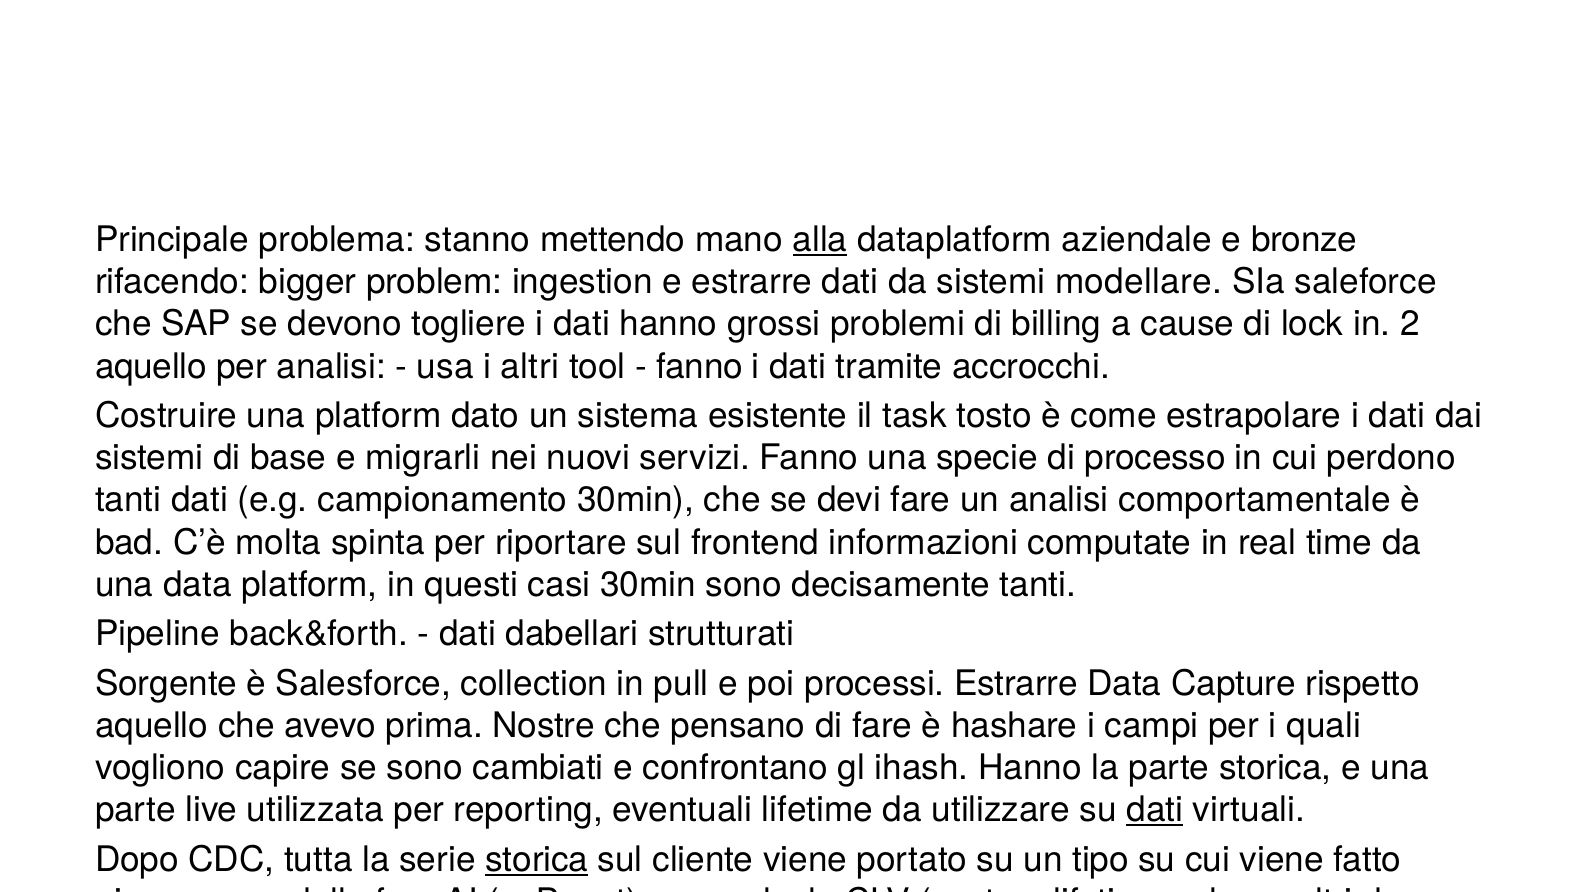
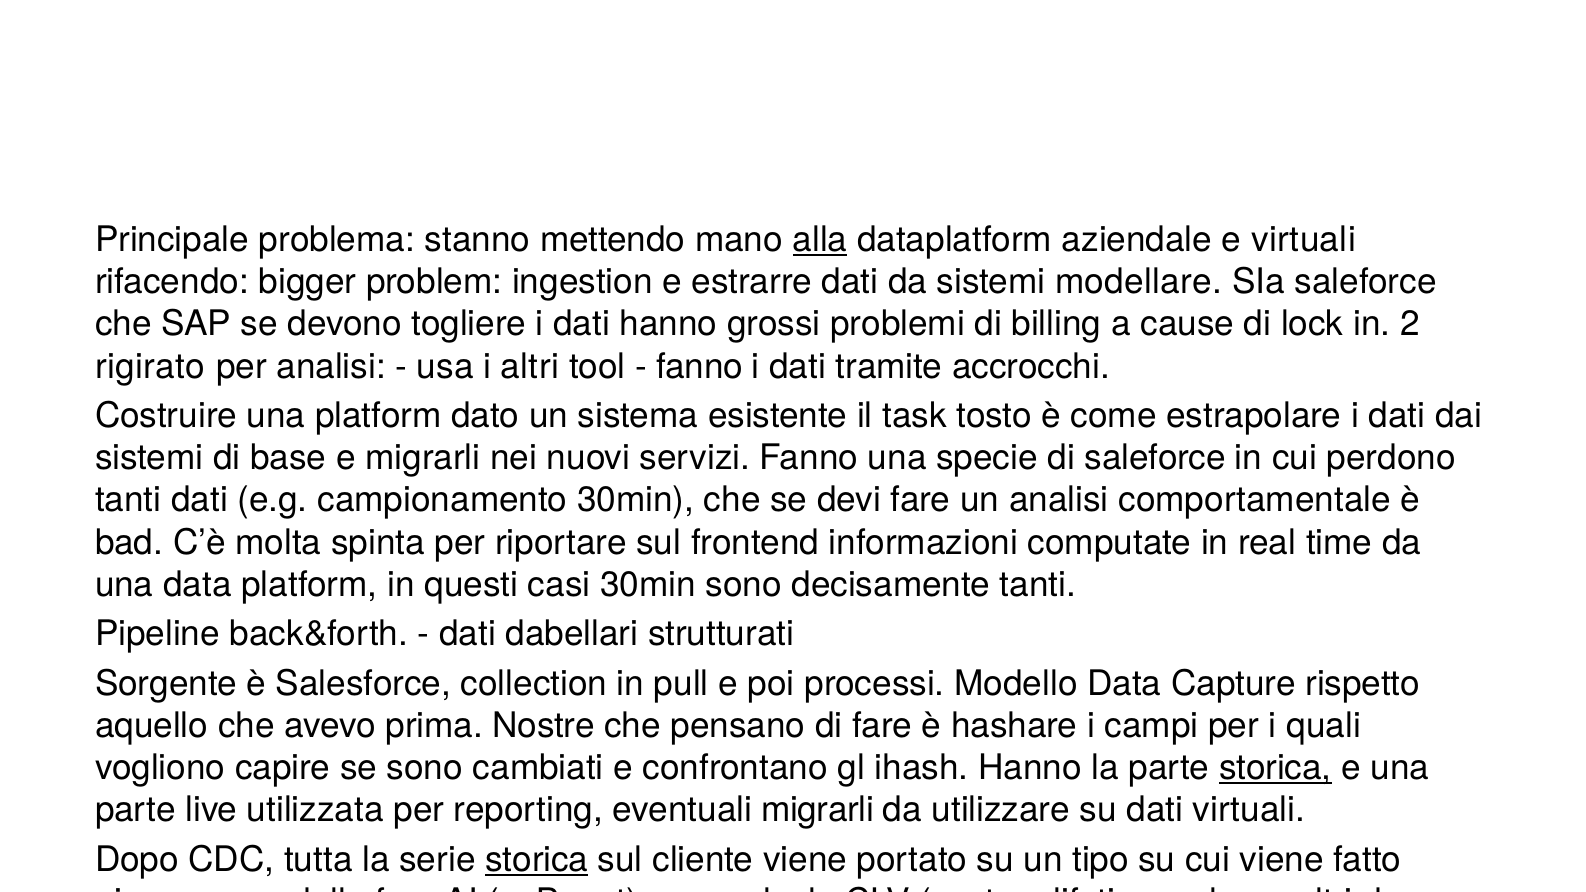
e bronze: bronze -> virtuali (1304, 240)
aquello: aquello -> rigirato (151, 367)
di processo: processo -> saleforce (1155, 458)
processi Estrarre: Estrarre -> Modello (1016, 684)
storica underline: none -> present (1275, 768)
eventuali lifetime: lifetime -> migrarli (818, 810)
dati underline: present -> none (1155, 810)
